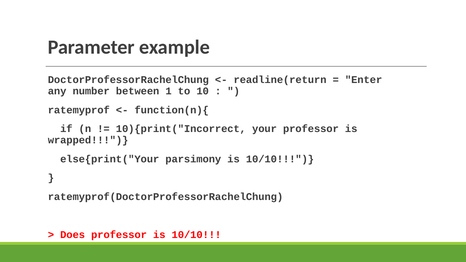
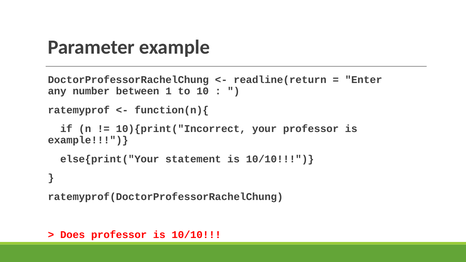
wrapped: wrapped -> example (88, 140)
parsimony: parsimony -> statement (193, 159)
